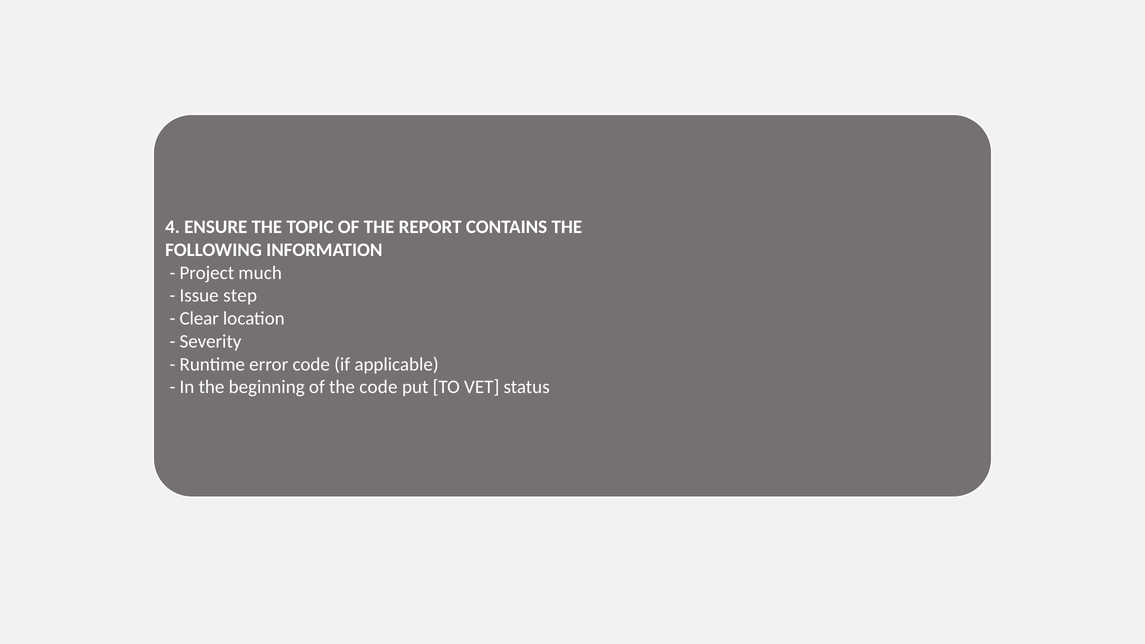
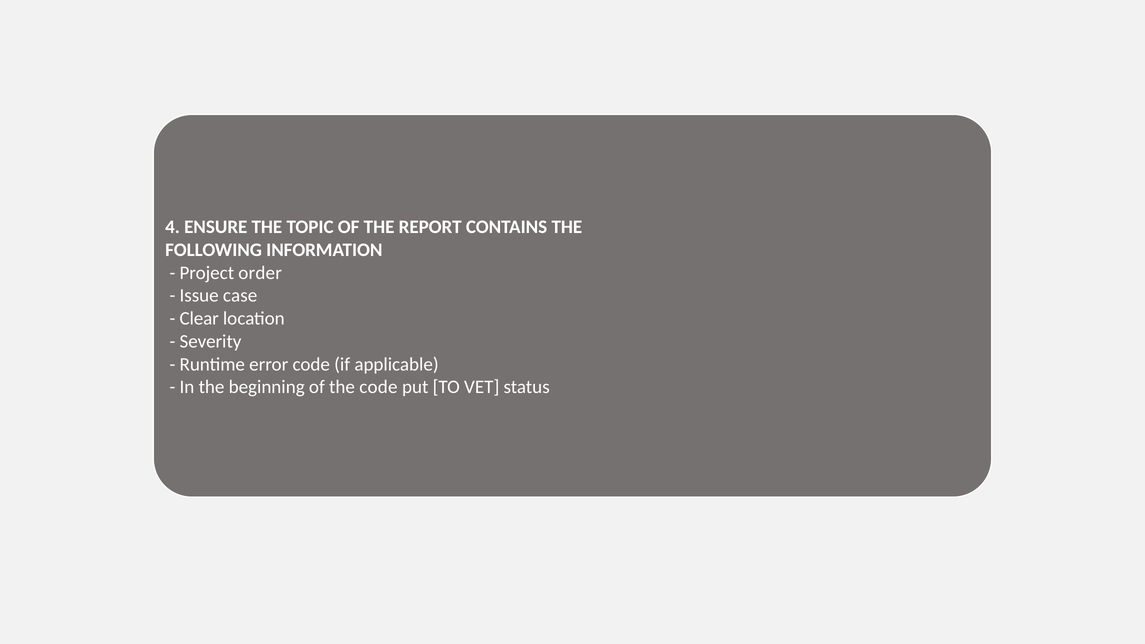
much: much -> order (260, 273)
step: step -> case (240, 296)
